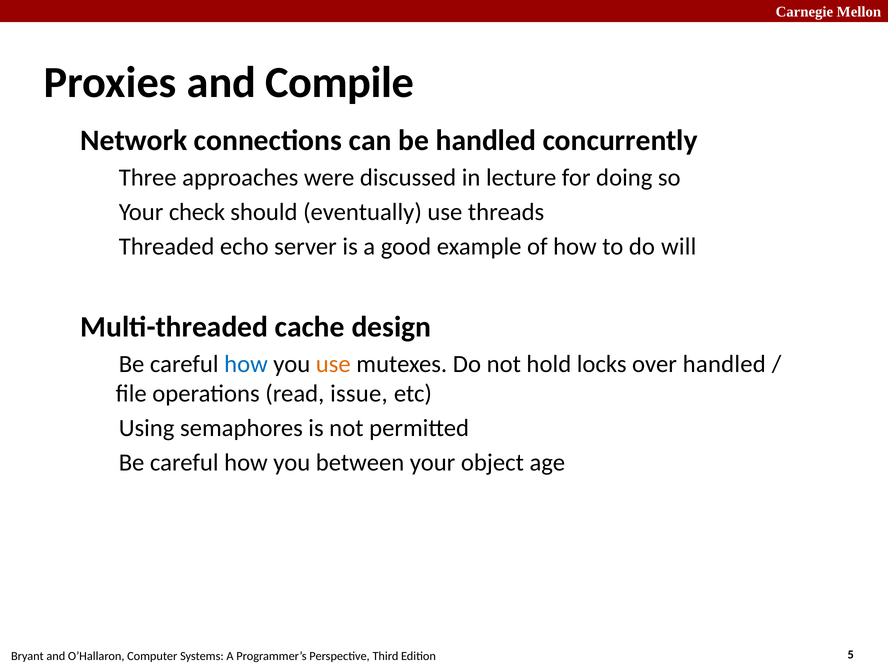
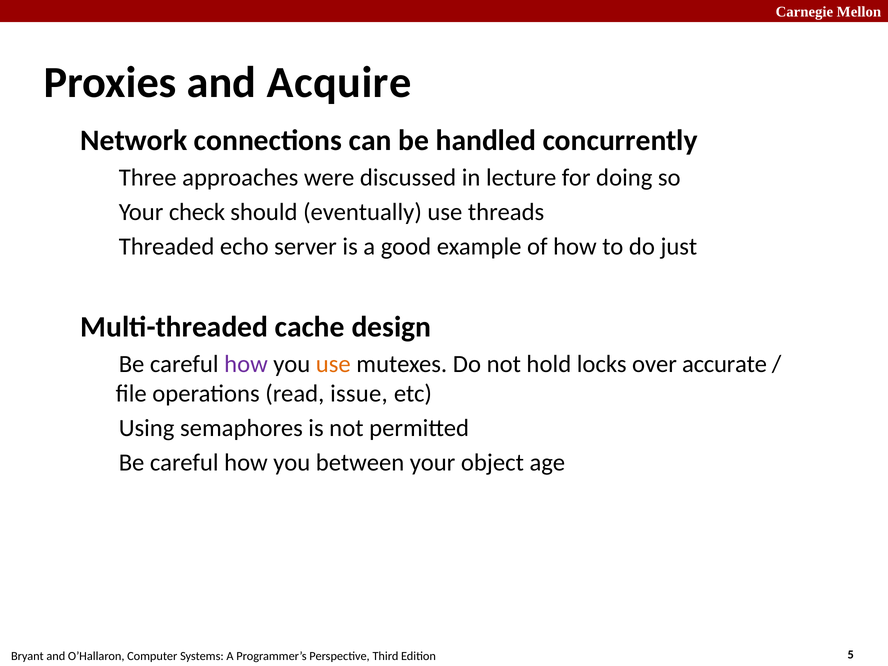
Compile: Compile -> Acquire (339, 82)
will: will -> just (679, 247)
how colour: blue -> purple (246, 364)
over handled: handled -> accurate (725, 364)
